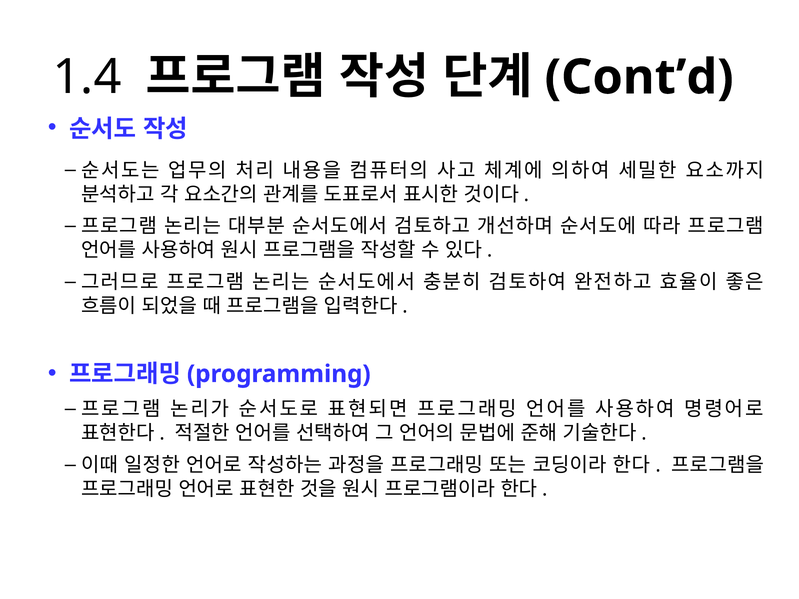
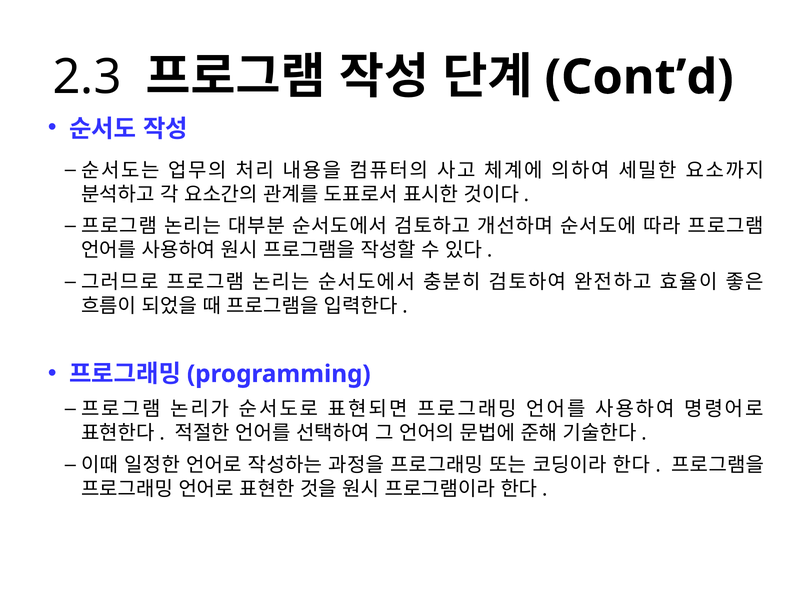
1.4: 1.4 -> 2.3 (87, 77)
